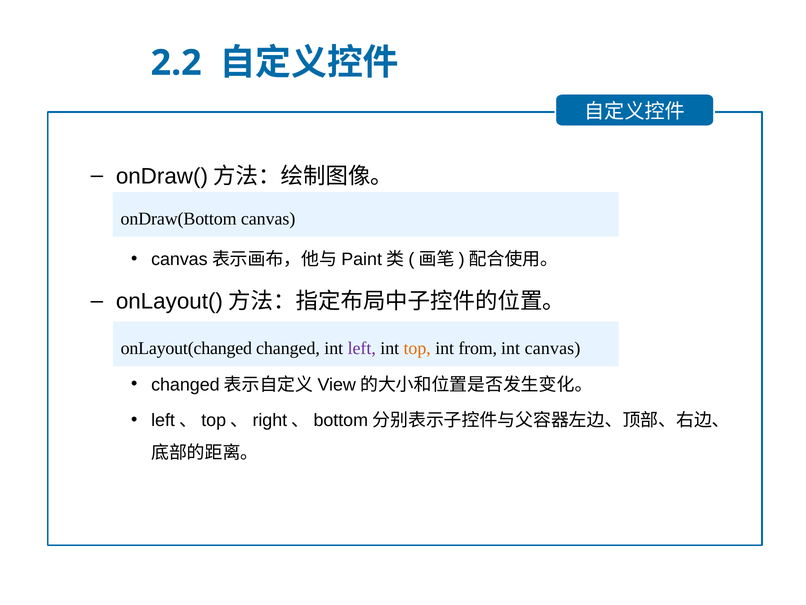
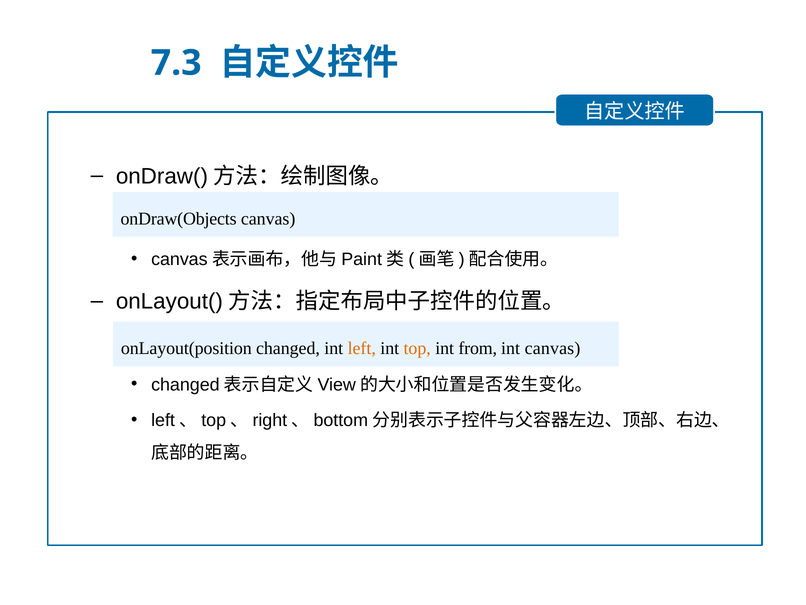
2.2: 2.2 -> 7.3 (176, 63)
onDraw(Bottom: onDraw(Bottom -> onDraw(Objects (179, 219)
onLayout(changed: onLayout(changed -> onLayout(position (186, 348)
left colour: purple -> orange (362, 348)
